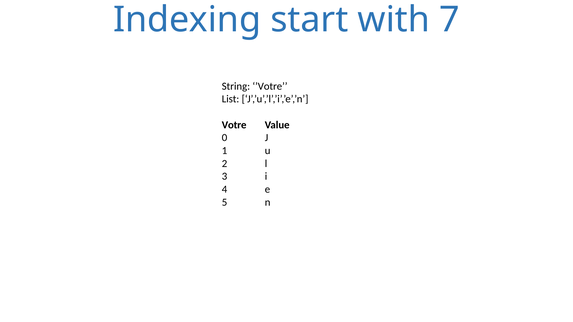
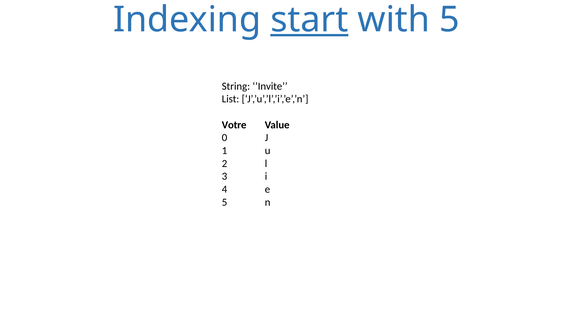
start underline: none -> present (309, 20)
with 7: 7 -> 5 (450, 20)
’Votre: ’Votre -> ’Invite (270, 86)
